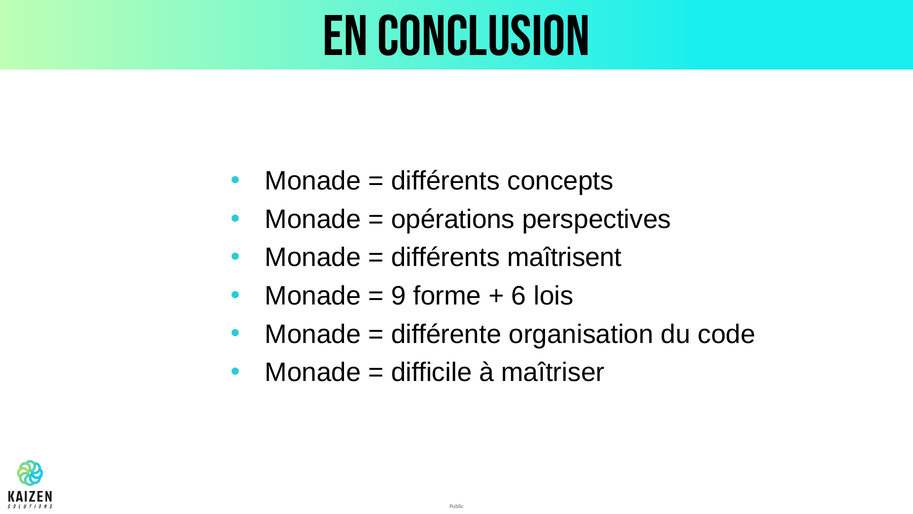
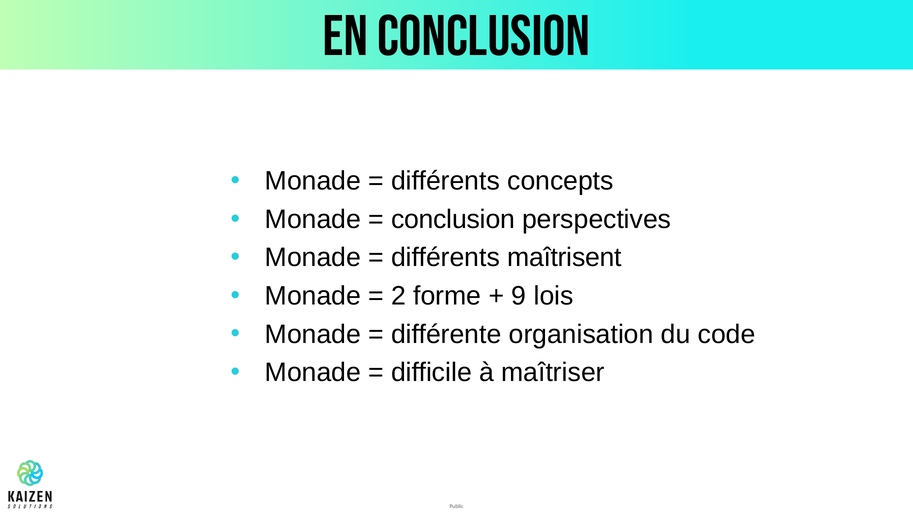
opérations: opérations -> conclusion (453, 219)
9: 9 -> 2 (399, 296)
6: 6 -> 9 (519, 296)
